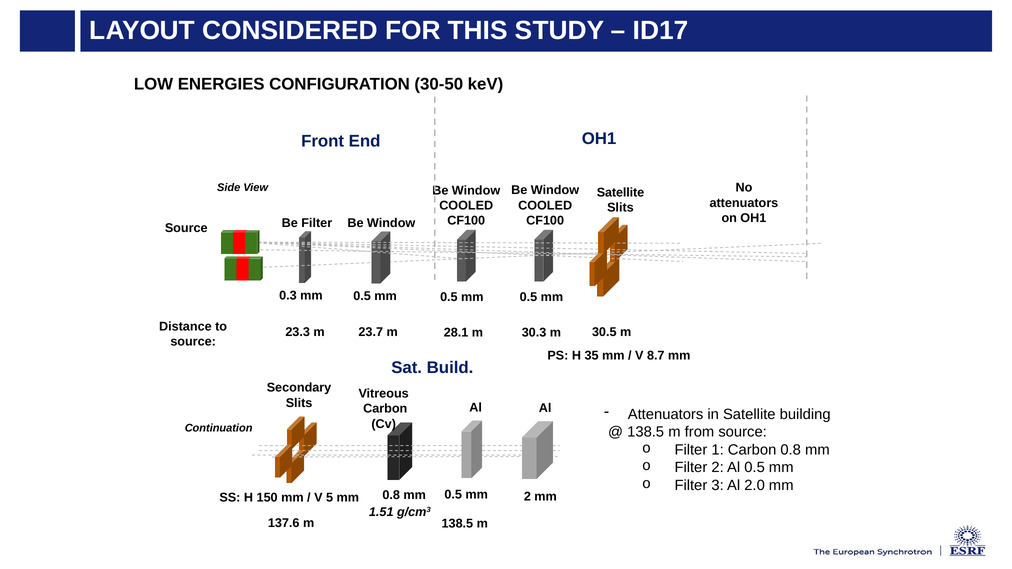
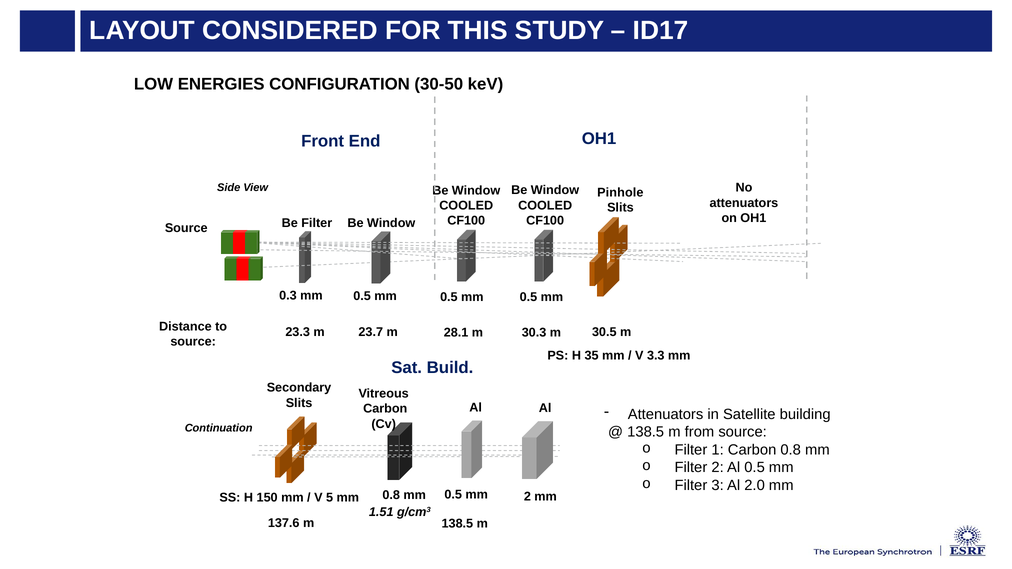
Satellite: Satellite -> Pinhole (620, 193)
8.7: 8.7 -> 3.3 (656, 356)
